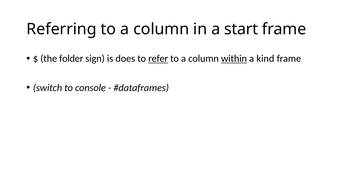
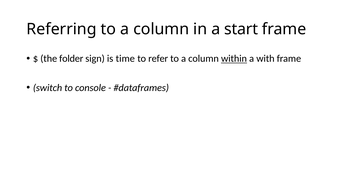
does: does -> time (125, 59)
refer underline: present -> none (158, 59)
kind: kind -> with (265, 59)
